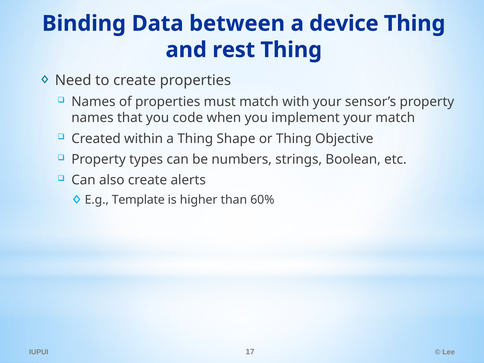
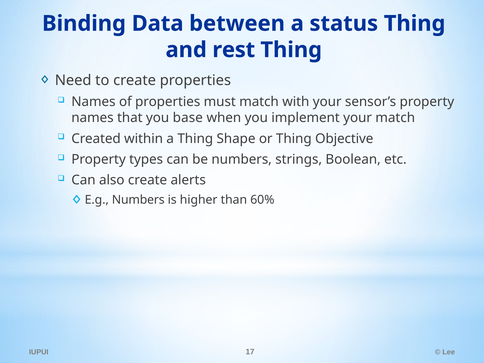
device: device -> status (344, 24)
code: code -> base (188, 118)
E.g Template: Template -> Numbers (138, 200)
